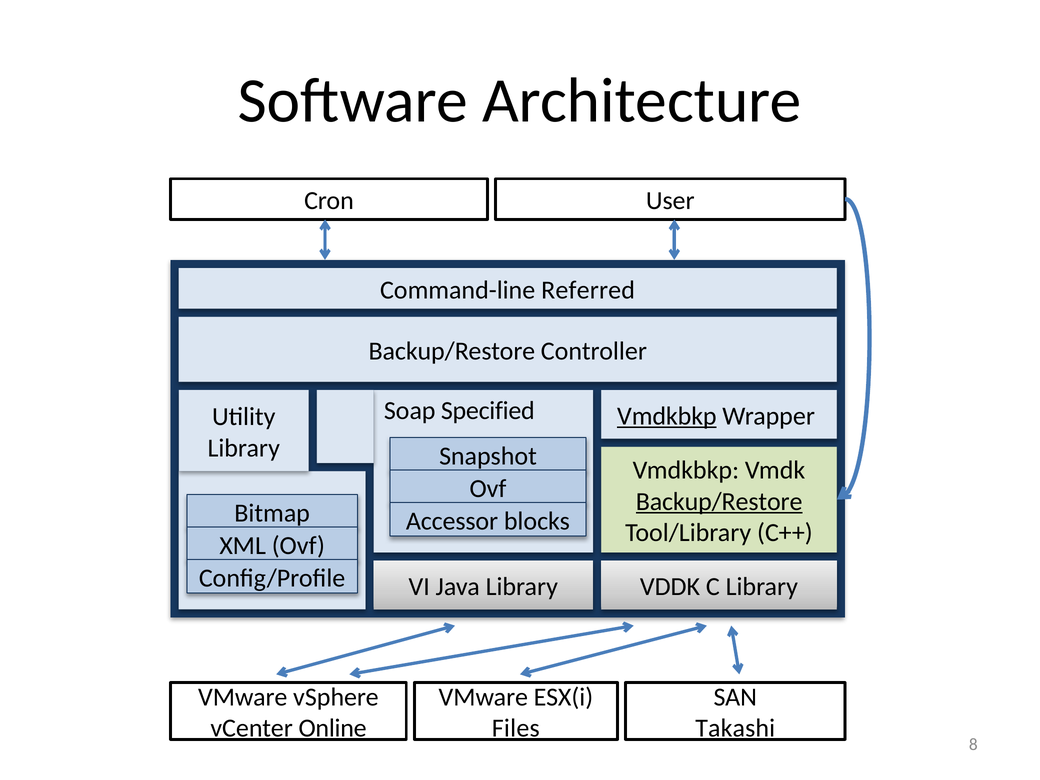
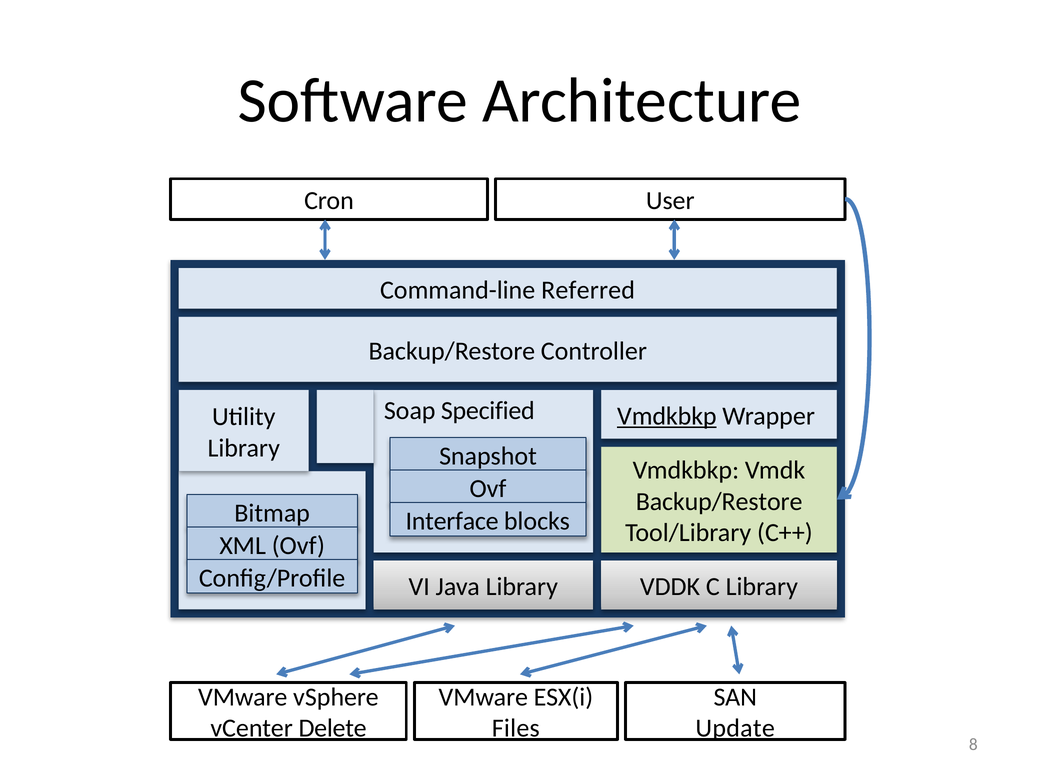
Backup/Restore underline: present -> none (719, 501)
Accessor: Accessor -> Interface (452, 521)
Online: Online -> Delete (333, 728)
Takashi: Takashi -> Update (735, 728)
